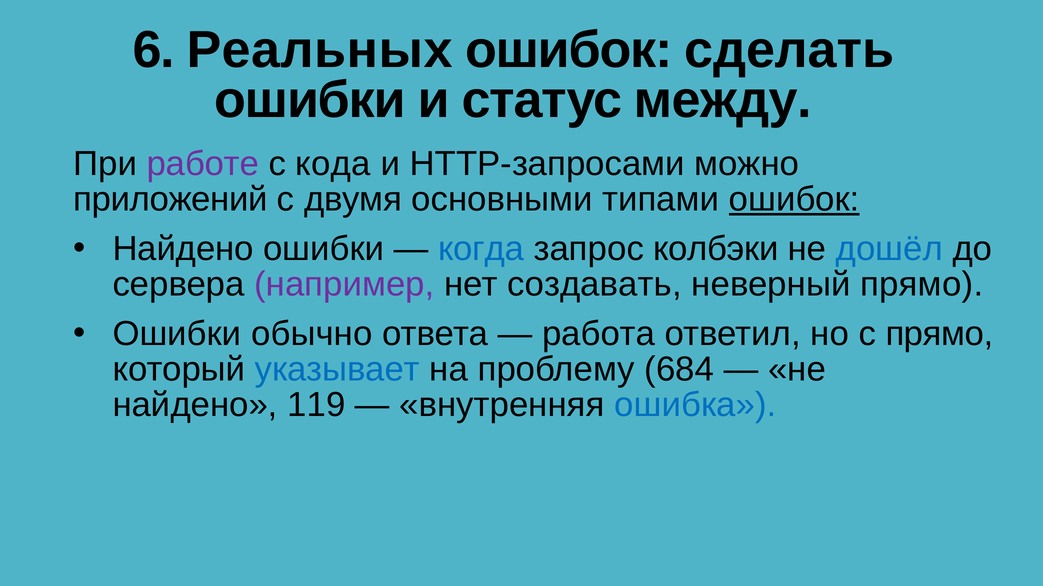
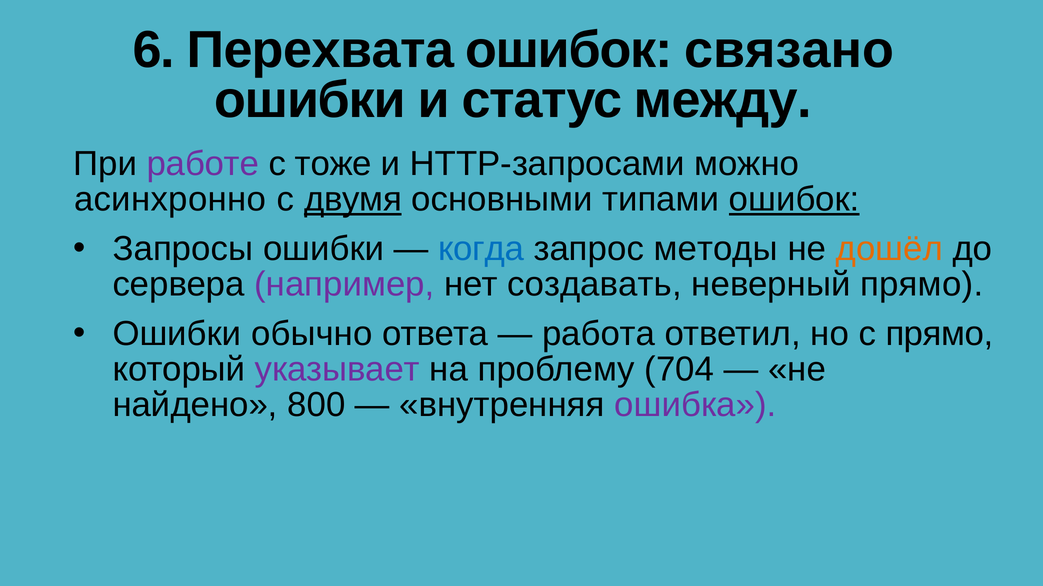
Реальных: Реальных -> Перехвата (320, 50)
сделать: сделать -> связано (789, 50)
кода: кода -> тоже (333, 164)
приложений: приложений -> асинхронно (170, 200)
двумя underline: none -> present (353, 200)
Найдено: Найдено -> Запросы (183, 249)
колбэки: колбэки -> методы (716, 249)
дошёл colour: blue -> orange (889, 249)
указывает colour: blue -> purple (337, 370)
684: 684 -> 704 (679, 370)
119: 119 -> 800 (316, 405)
ошибка colour: blue -> purple (695, 405)
